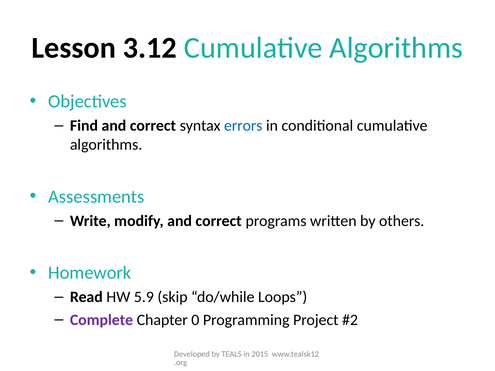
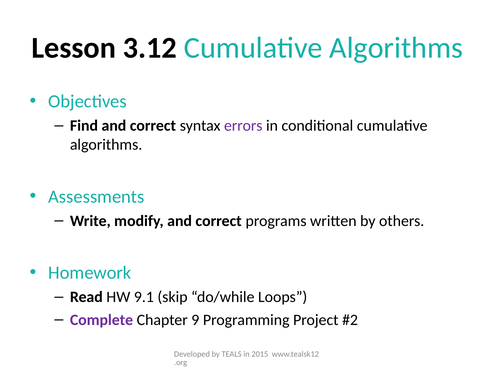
errors colour: blue -> purple (243, 126)
5.9: 5.9 -> 9.1 (144, 297)
0: 0 -> 9 (195, 320)
